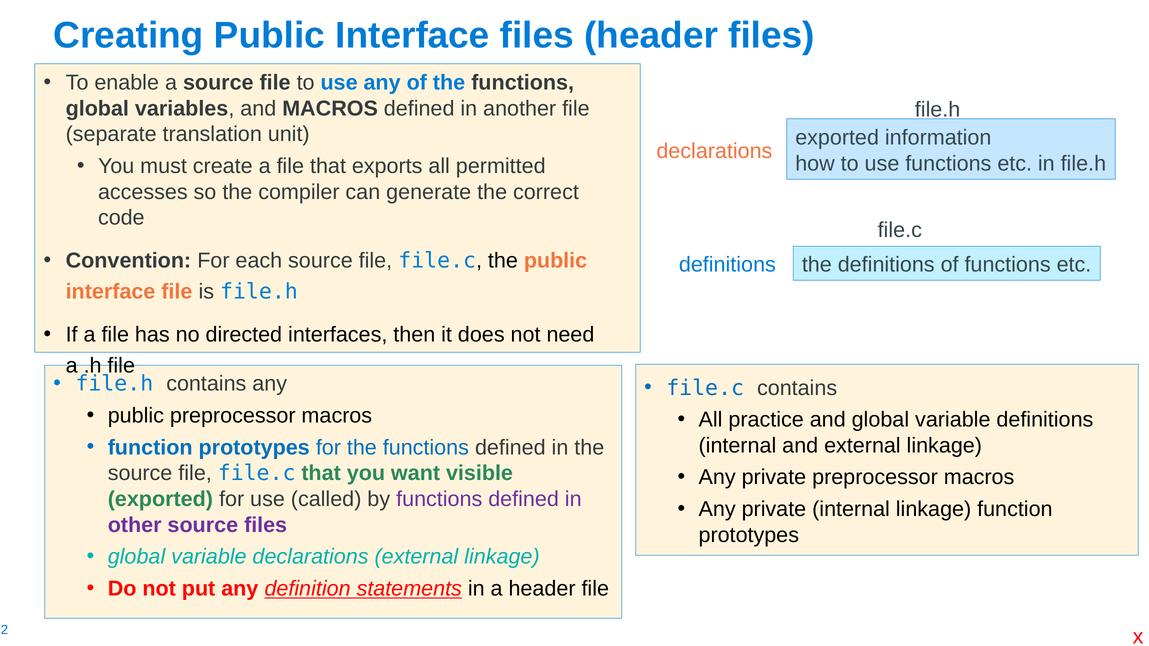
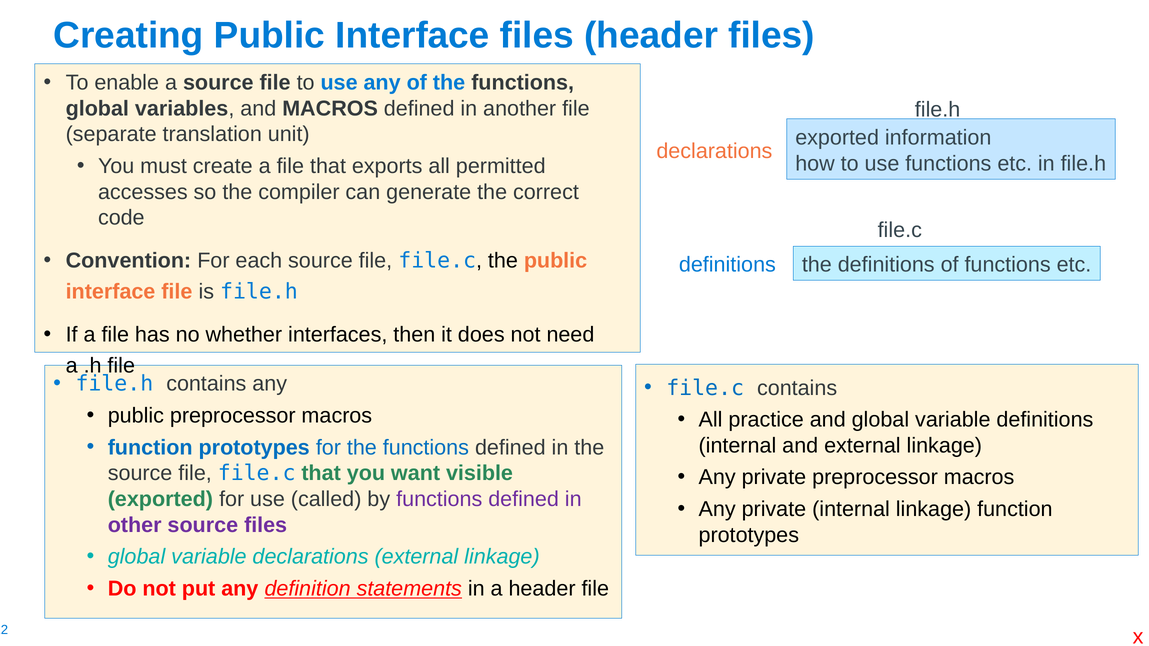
directed: directed -> whether (244, 335)
